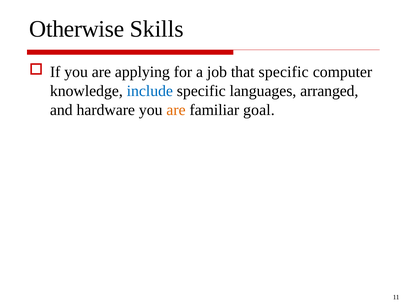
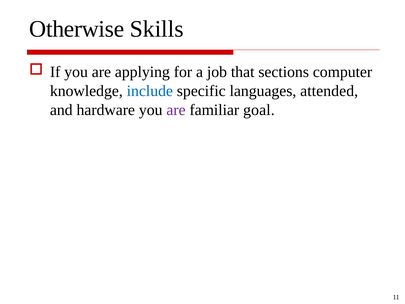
that specific: specific -> sections (284, 72)
arranged: arranged -> attended (329, 91)
are colour: orange -> purple (176, 110)
